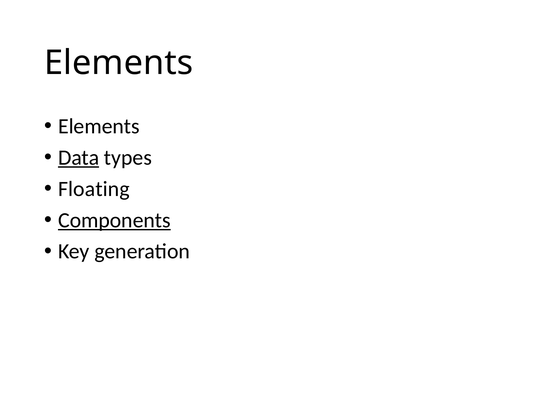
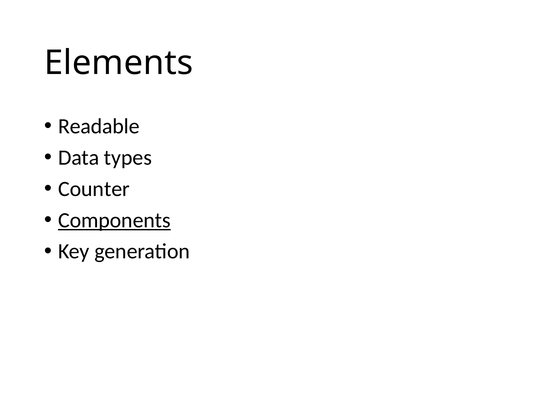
Elements: Elements -> Readable (99, 126)
Data underline: present -> none (79, 158)
Floating: Floating -> Counter (94, 189)
